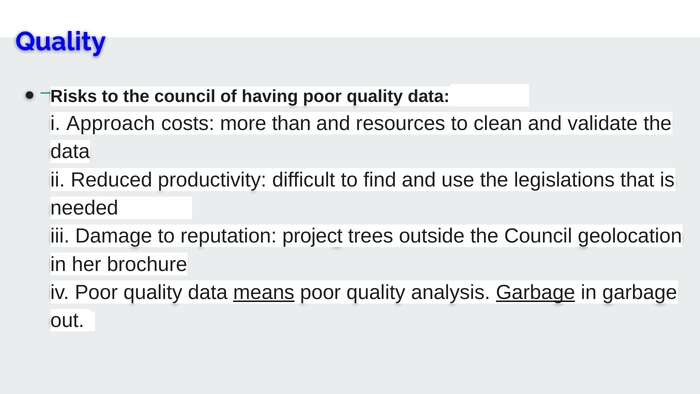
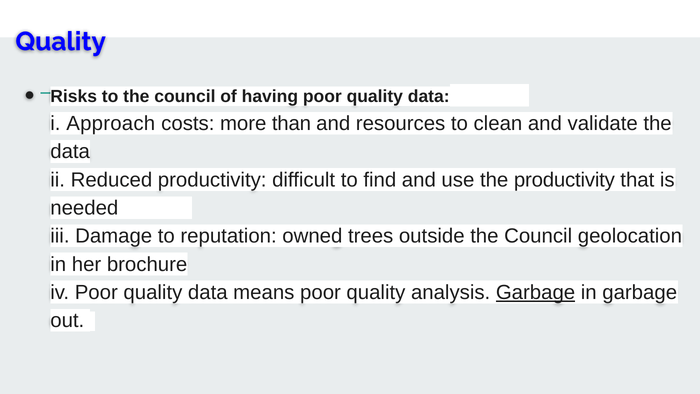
the legislations: legislations -> productivity (564, 180)
project: project -> owned (312, 236)
means underline: present -> none (264, 292)
